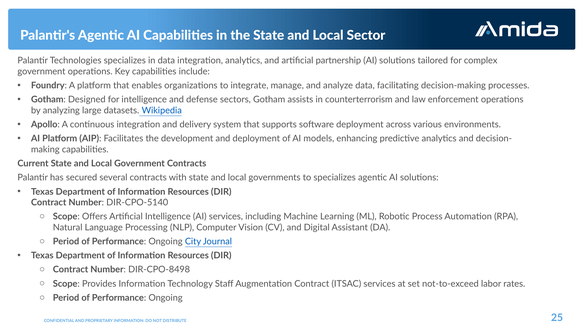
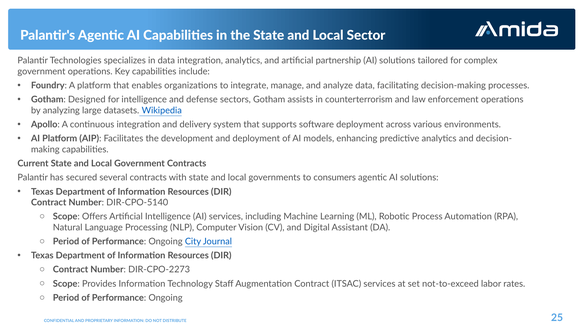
to specializes: specializes -> consumers (335, 178)
DIR-CPO-8498: DIR-CPO-8498 -> DIR-CPO-2273 (159, 270)
